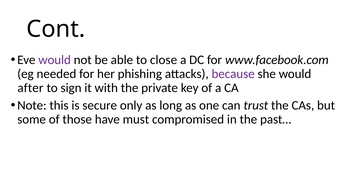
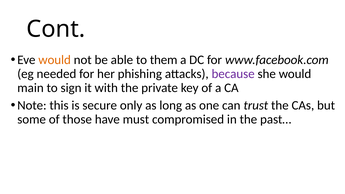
would colour: purple -> orange (55, 60)
close: close -> them (164, 60)
after: after -> main (30, 88)
